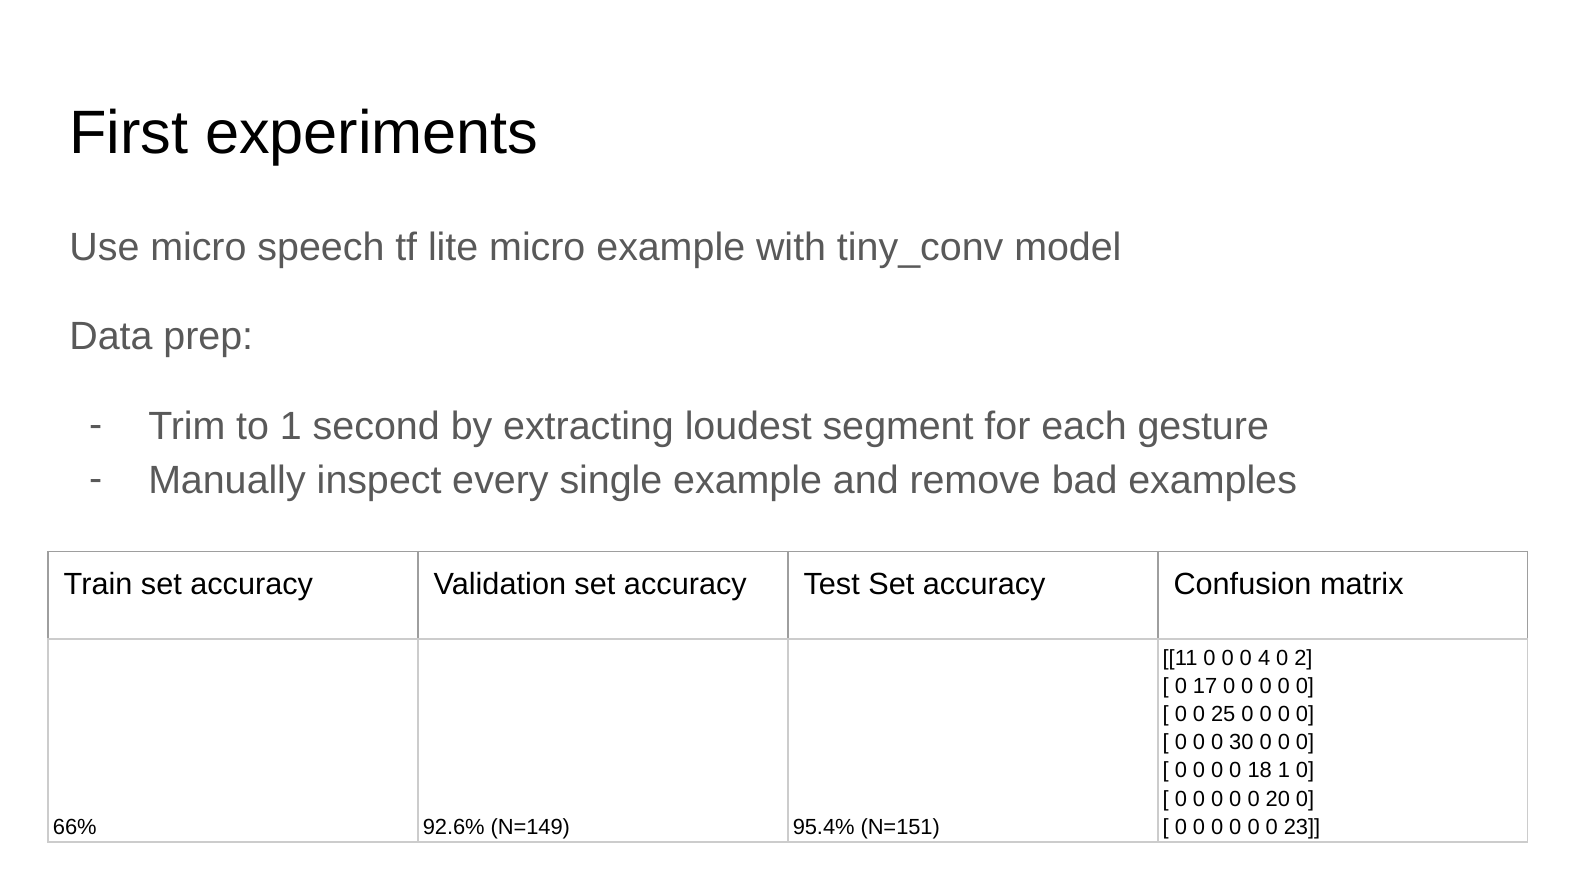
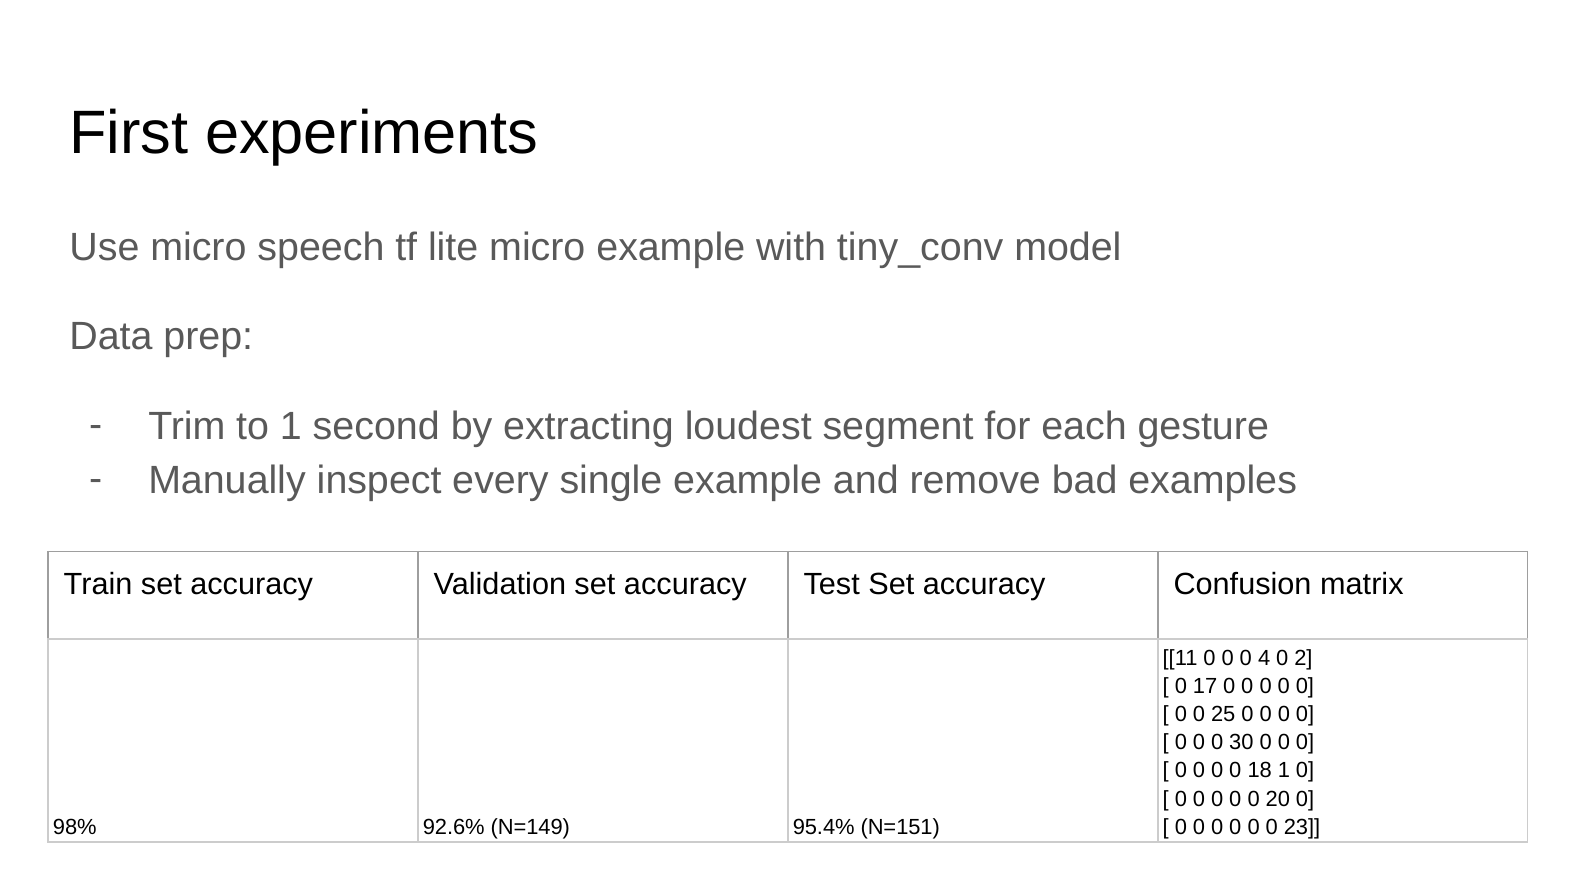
66%: 66% -> 98% (75, 827)
